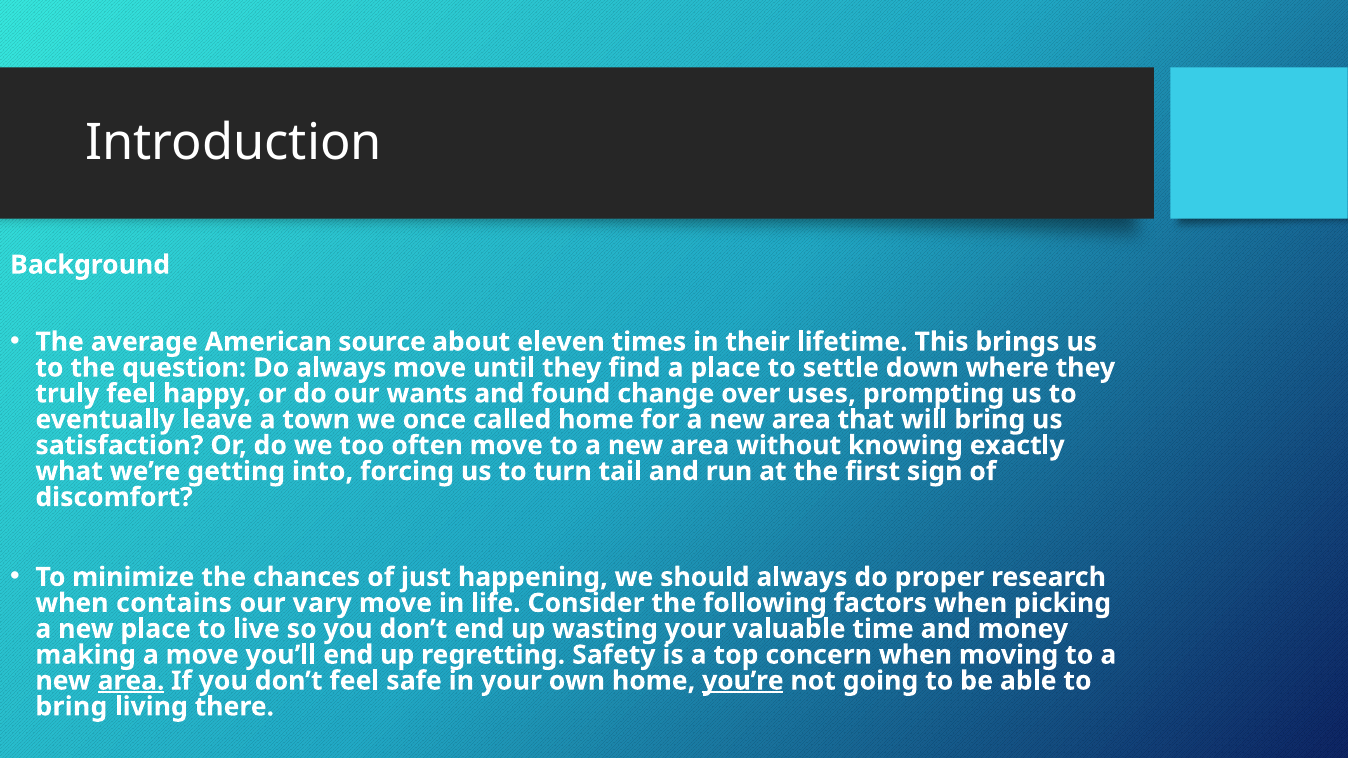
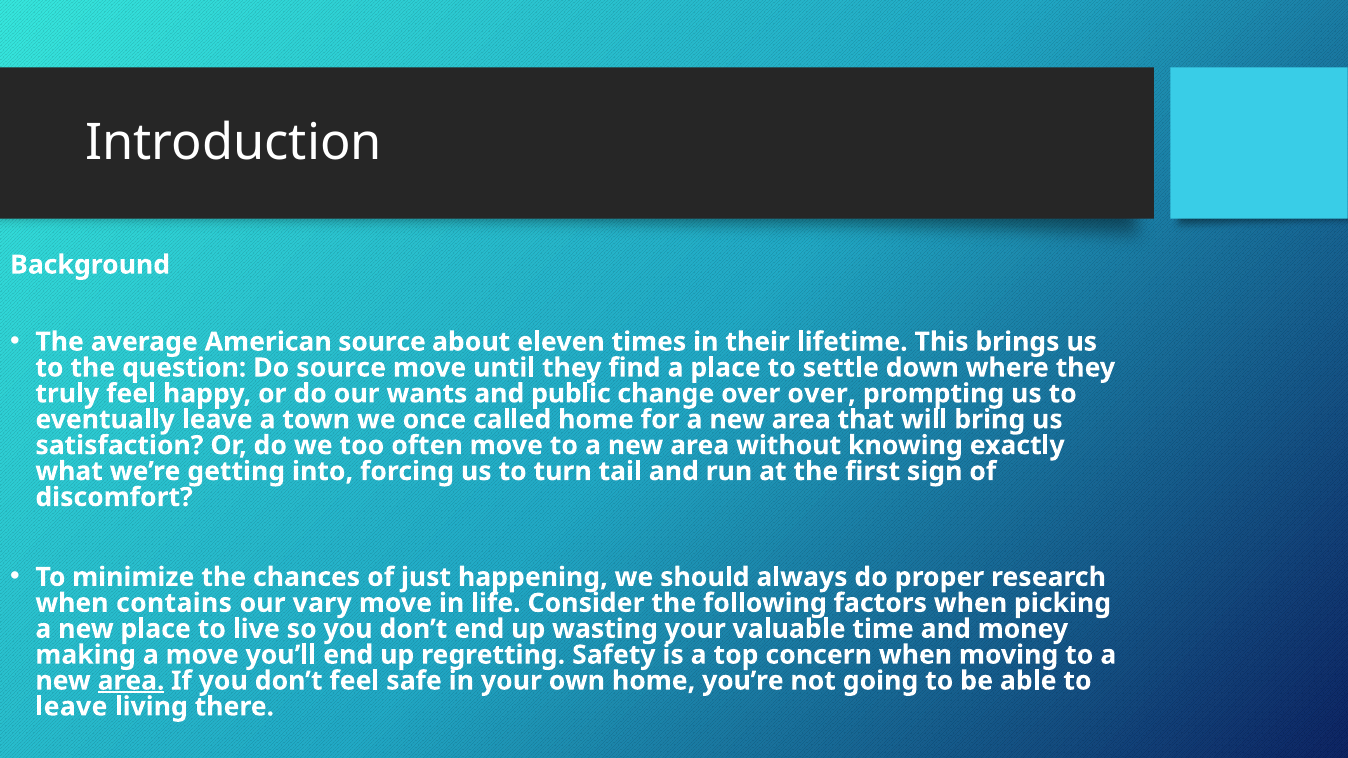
Do always: always -> source (341, 368)
found: found -> public (571, 394)
over uses: uses -> over (821, 394)
you’re underline: present -> none (743, 681)
bring: bring -> leave (71, 707)
